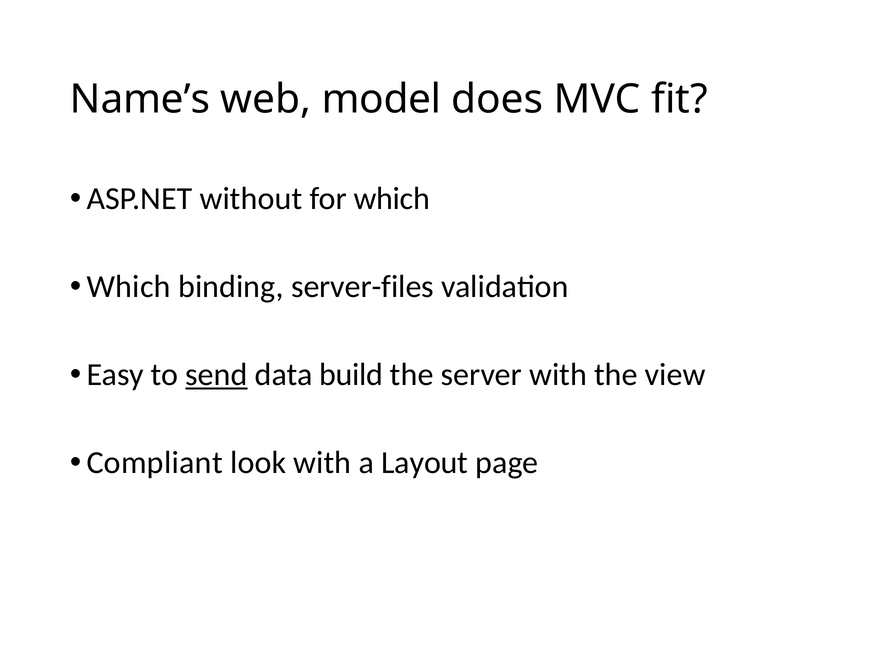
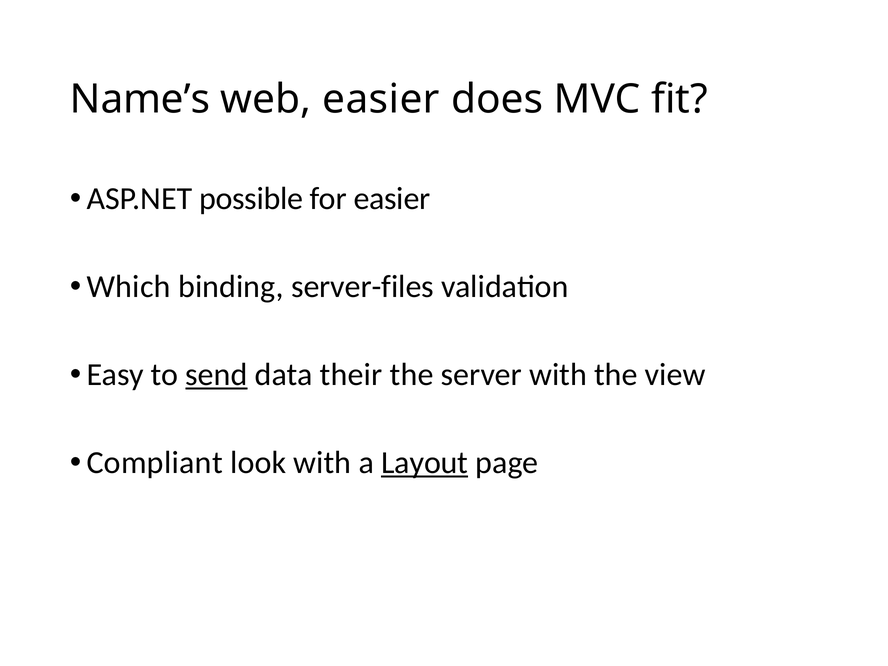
web model: model -> easier (381, 100)
without: without -> possible (251, 199)
for which: which -> easier (392, 199)
build: build -> their (351, 375)
Layout underline: none -> present (425, 463)
